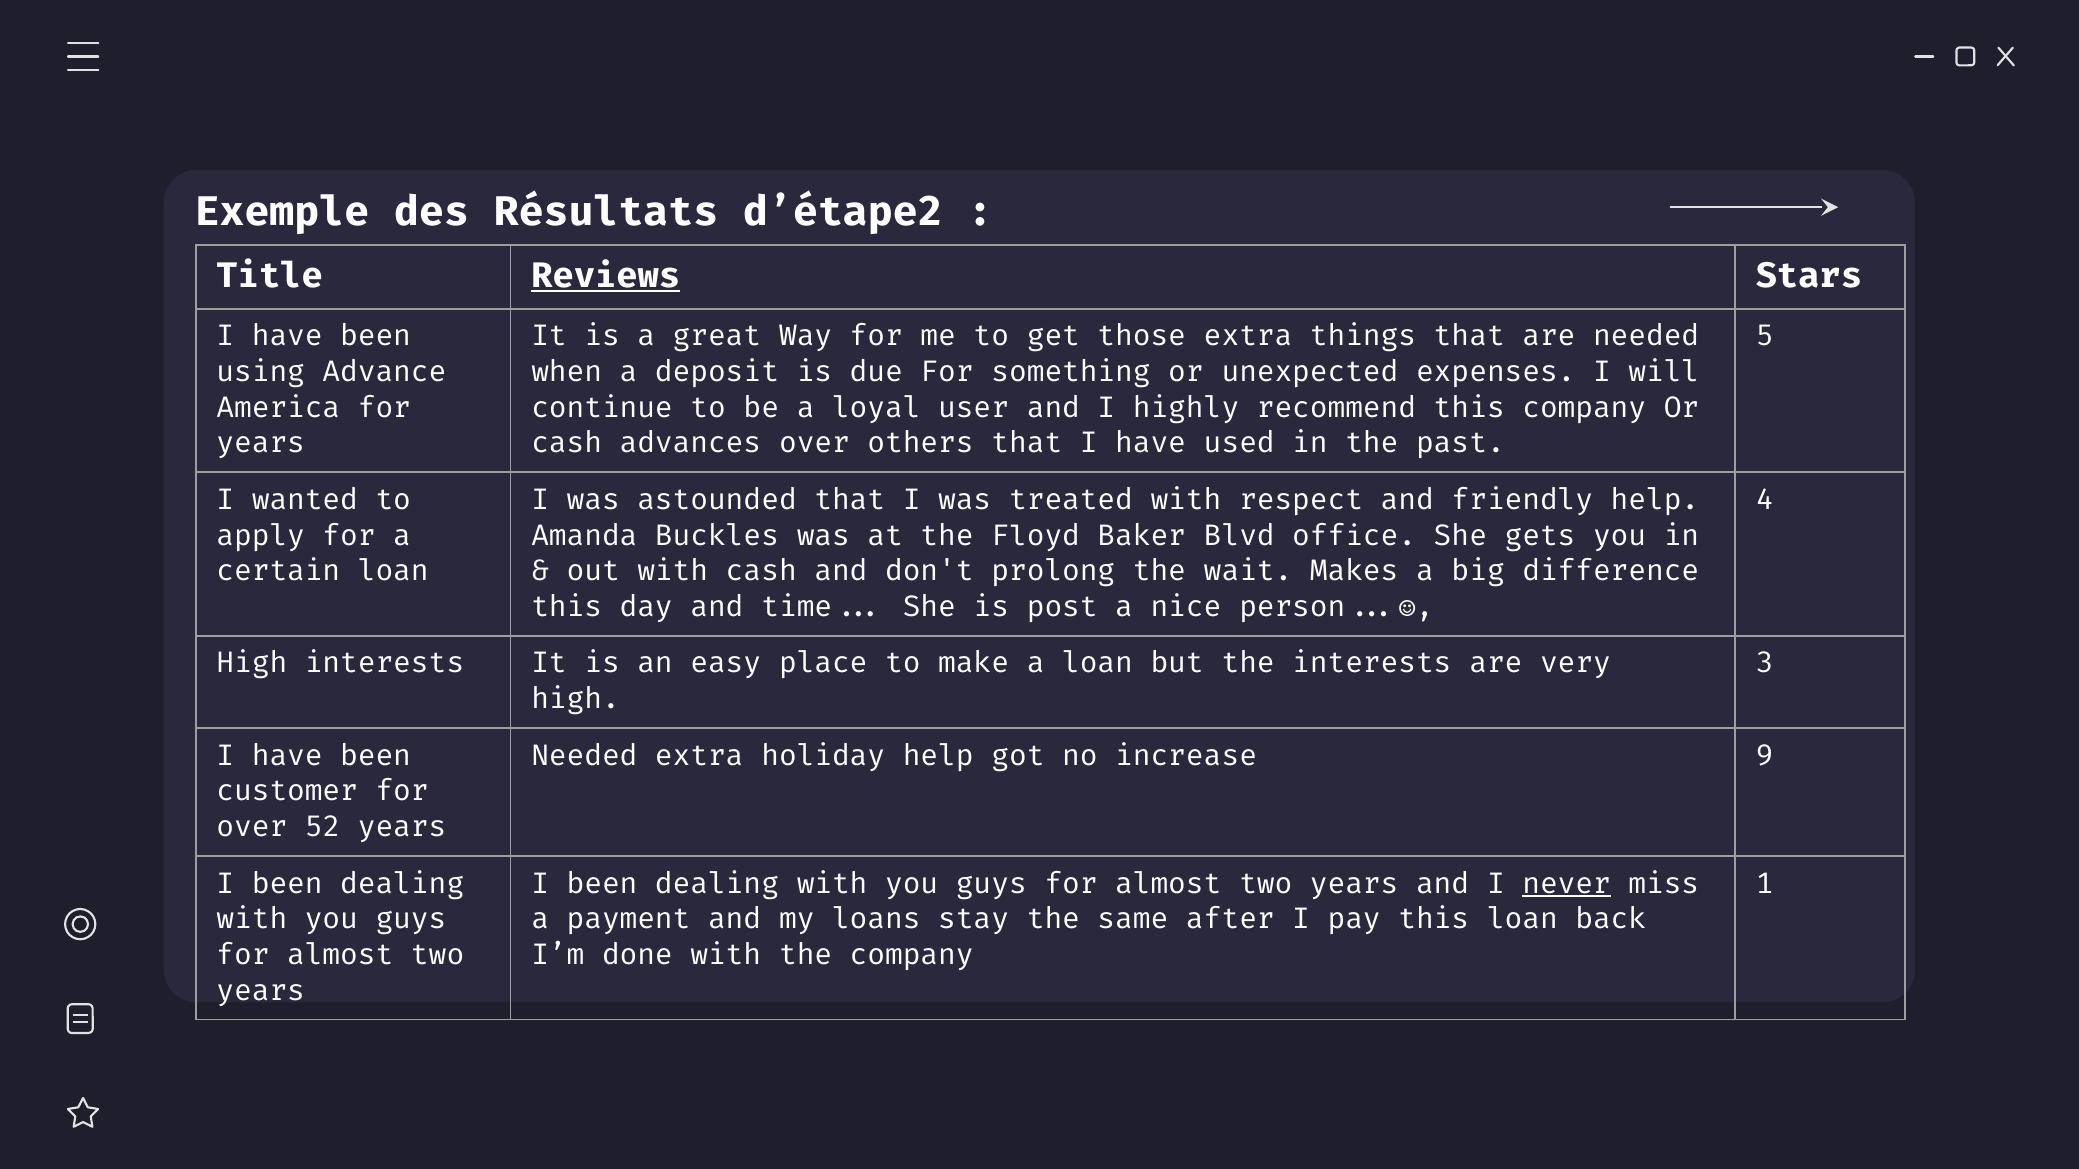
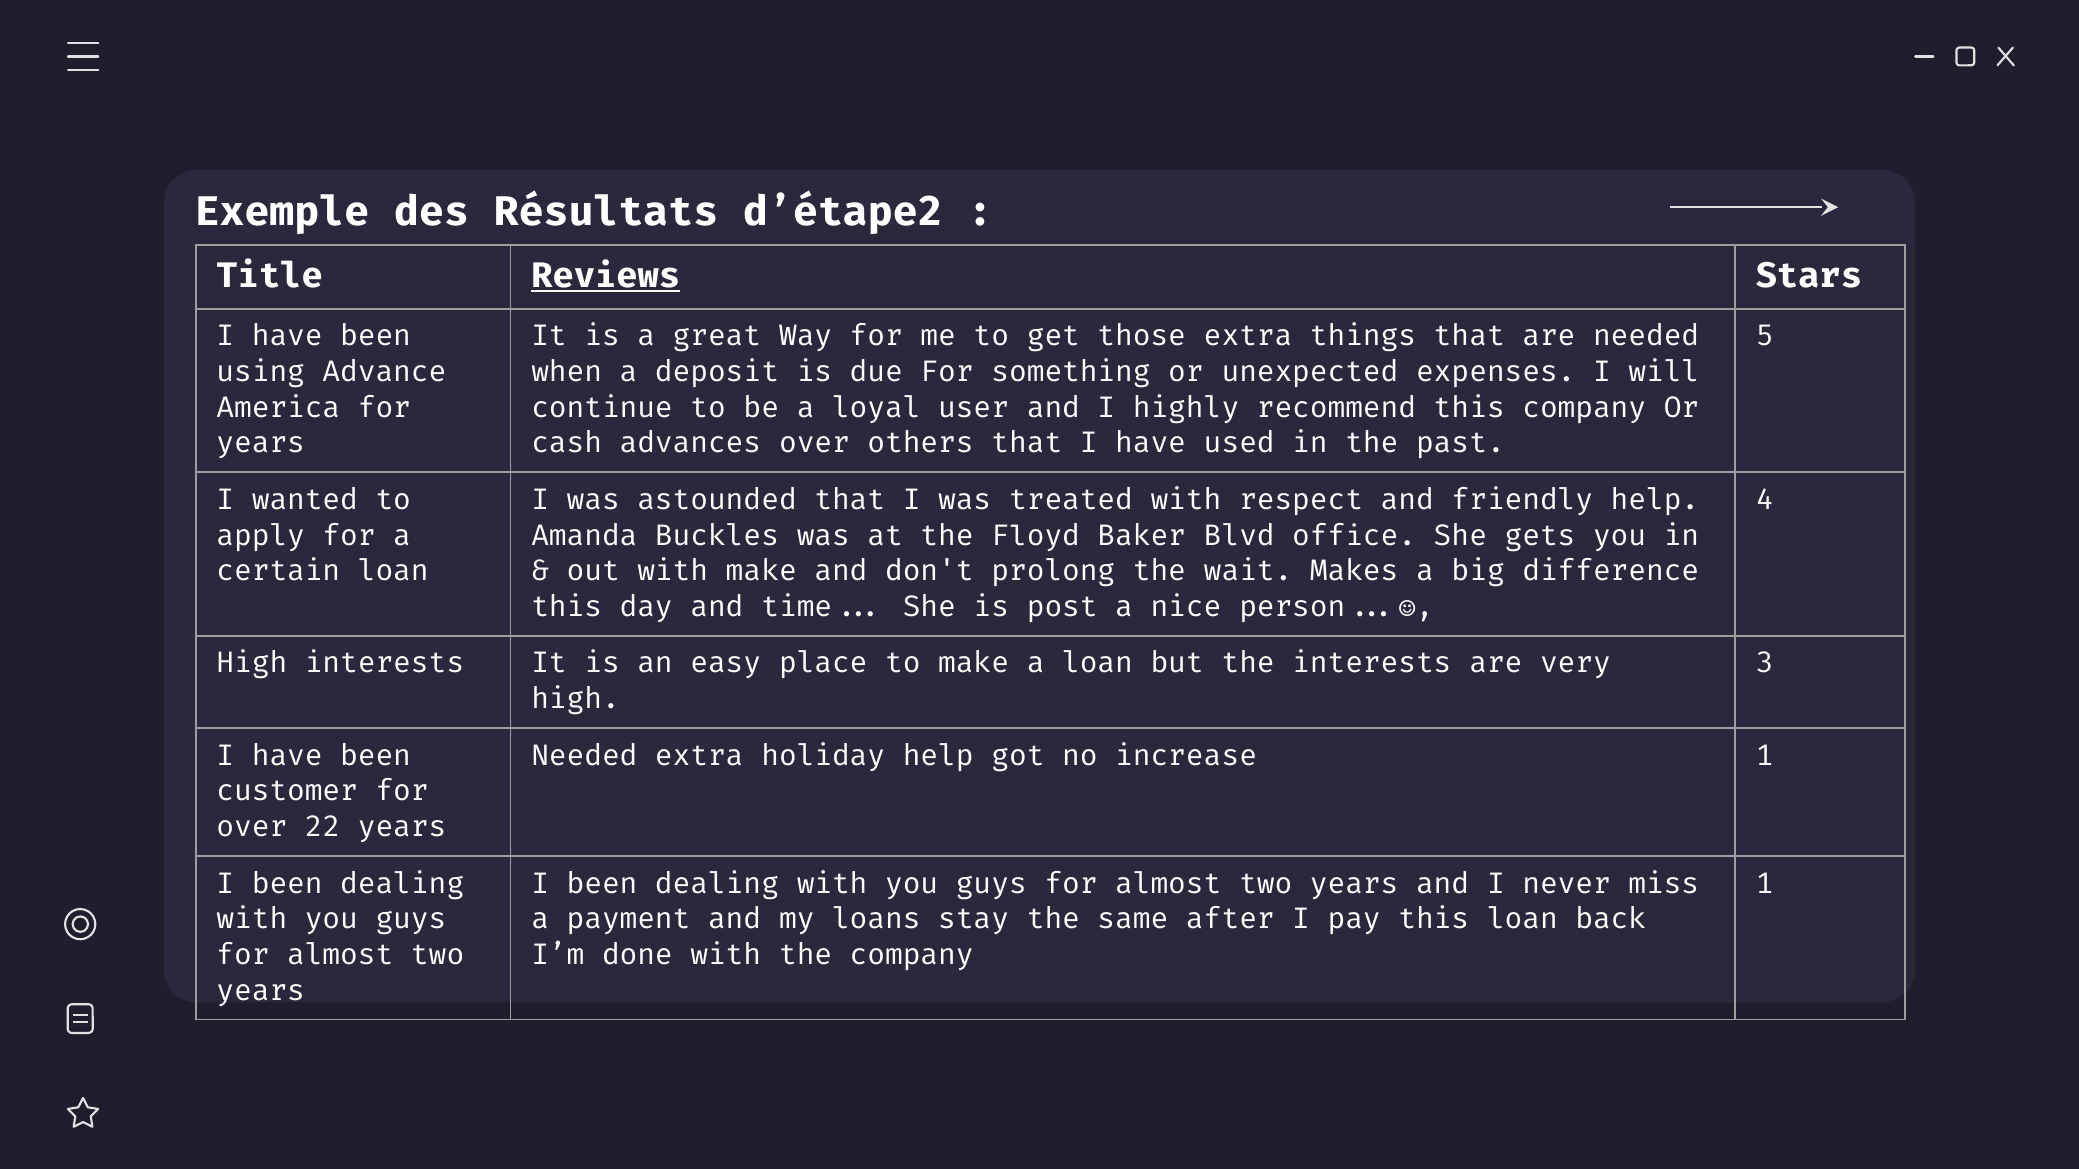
with cash: cash -> make (761, 571)
increase 9: 9 -> 1 (1765, 756)
52: 52 -> 22 (323, 827)
never underline: present -> none (1567, 884)
